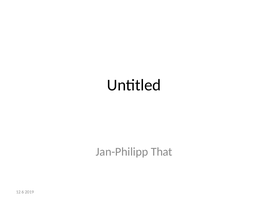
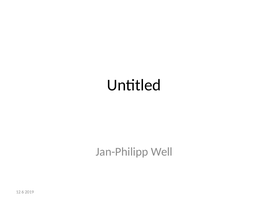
That: That -> Well (162, 152)
